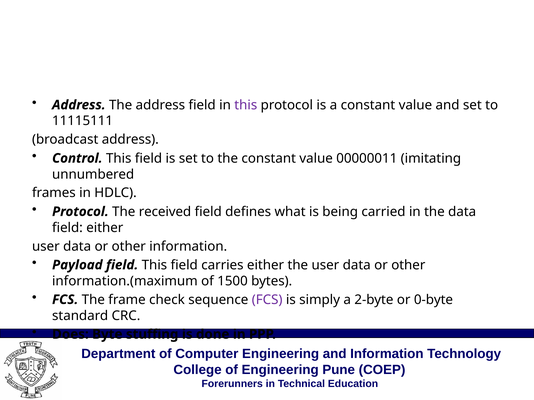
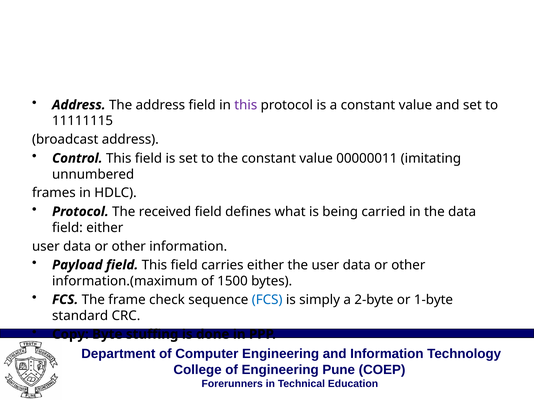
11115111: 11115111 -> 11111115 (83, 121)
FCS colour: purple -> blue (267, 300)
0-byte: 0-byte -> 1-byte (433, 300)
Does: Does -> Copy (70, 335)
